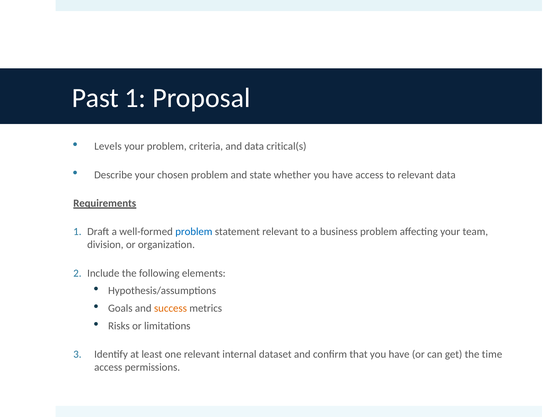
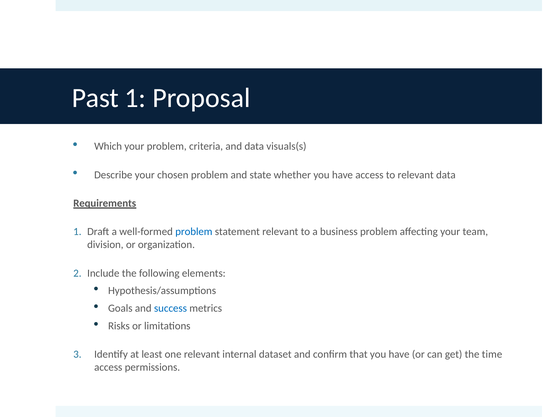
Levels: Levels -> Which (108, 146)
critical(s: critical(s -> visuals(s (286, 146)
success colour: orange -> blue (170, 308)
